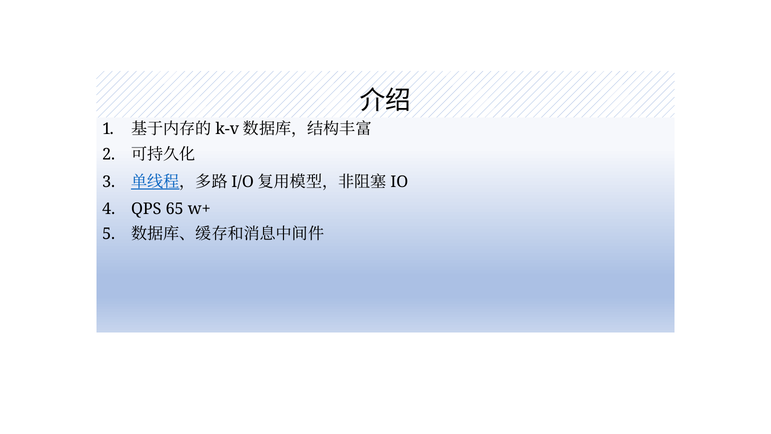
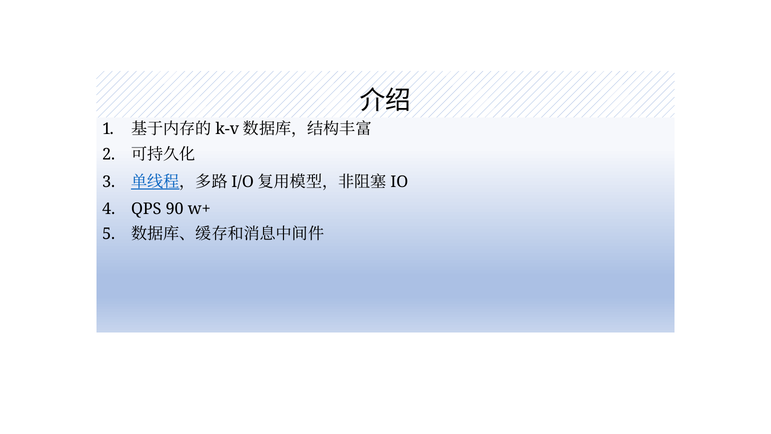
65: 65 -> 90 (175, 209)
